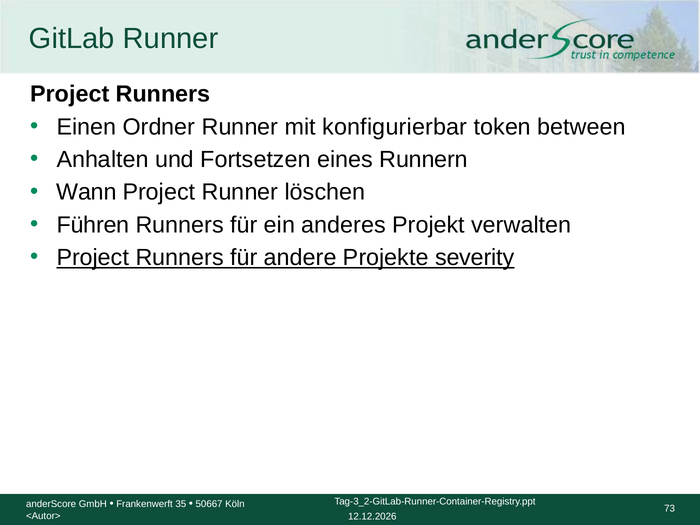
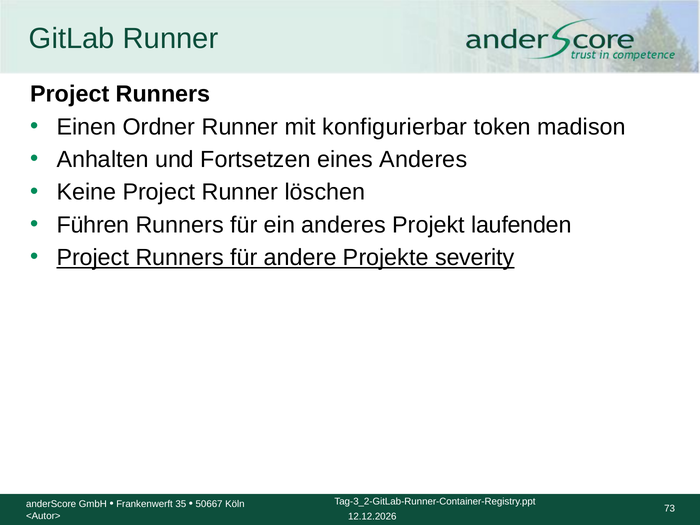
between: between -> madison (582, 127)
eines Runnern: Runnern -> Anderes (423, 160)
Wann: Wann -> Keine (86, 192)
verwalten: verwalten -> laufenden (521, 225)
